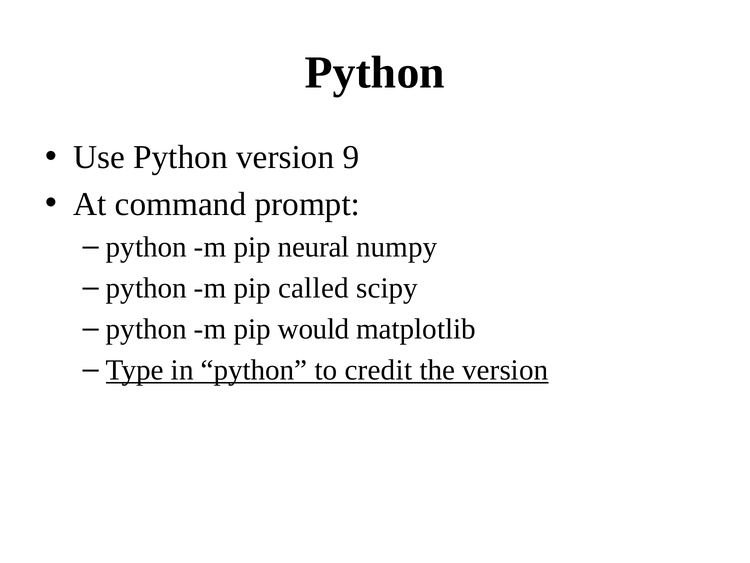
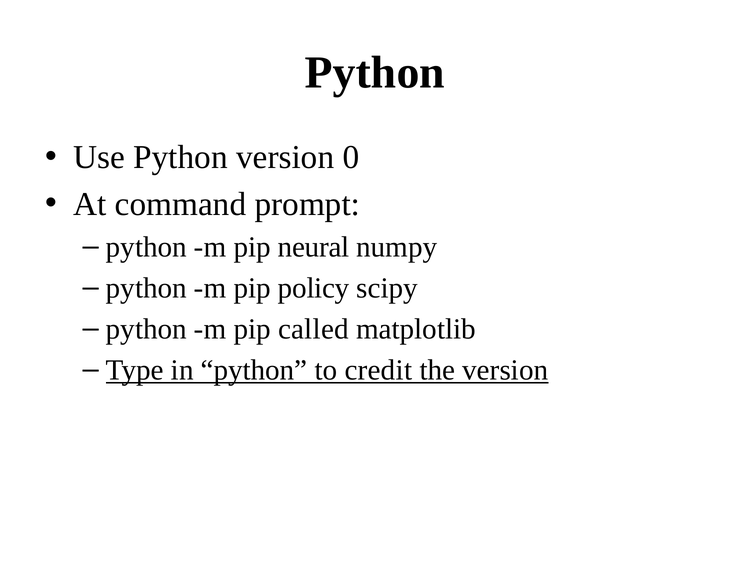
9: 9 -> 0 (351, 157)
called: called -> policy (314, 288)
would: would -> called (313, 329)
